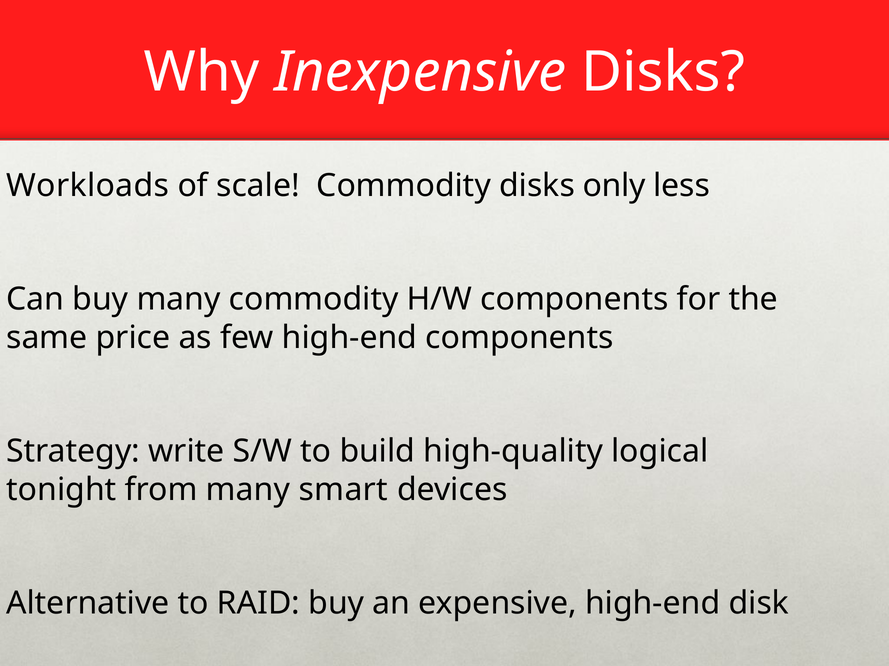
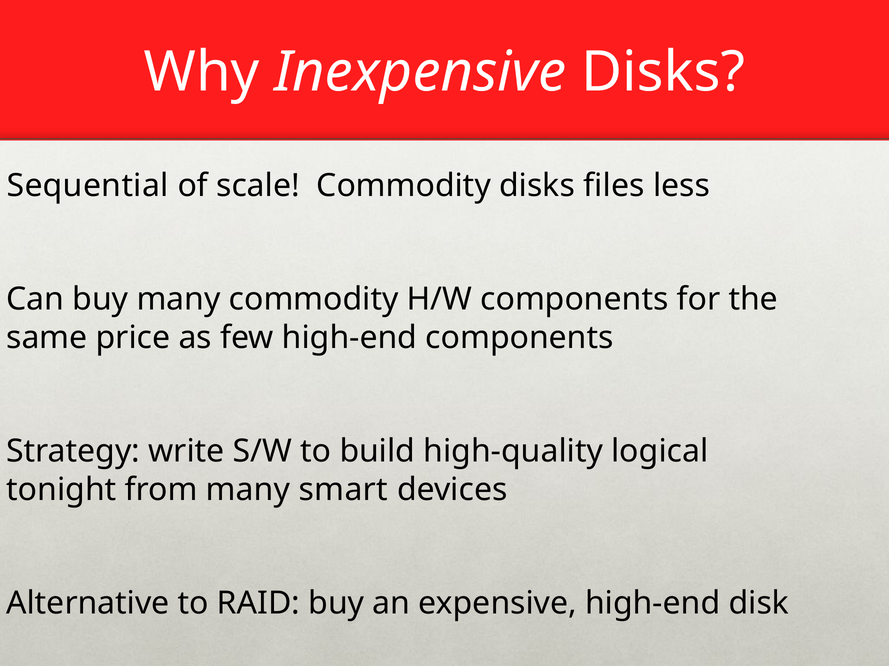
Workloads: Workloads -> Sequential (88, 186)
only: only -> files (614, 186)
